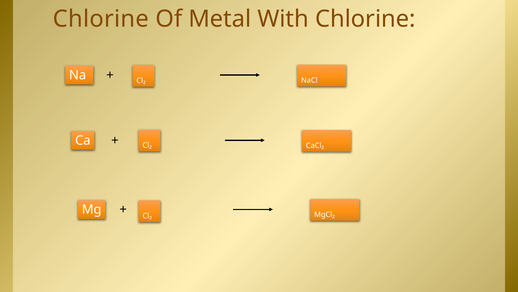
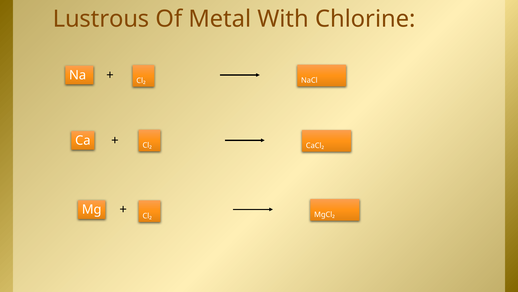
Chlorine: Chlorine -> Lustrous (101, 19)
